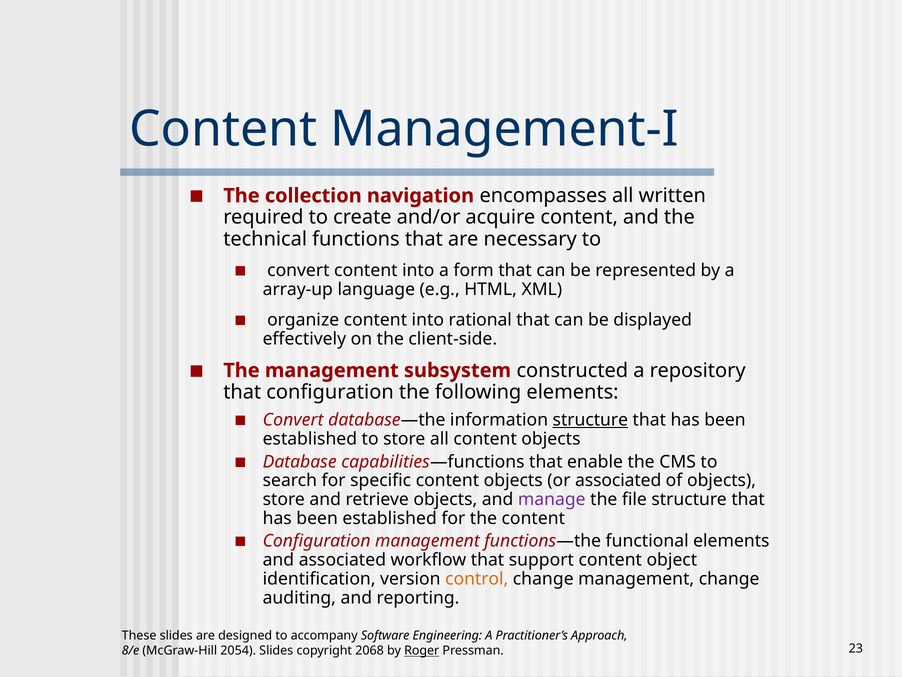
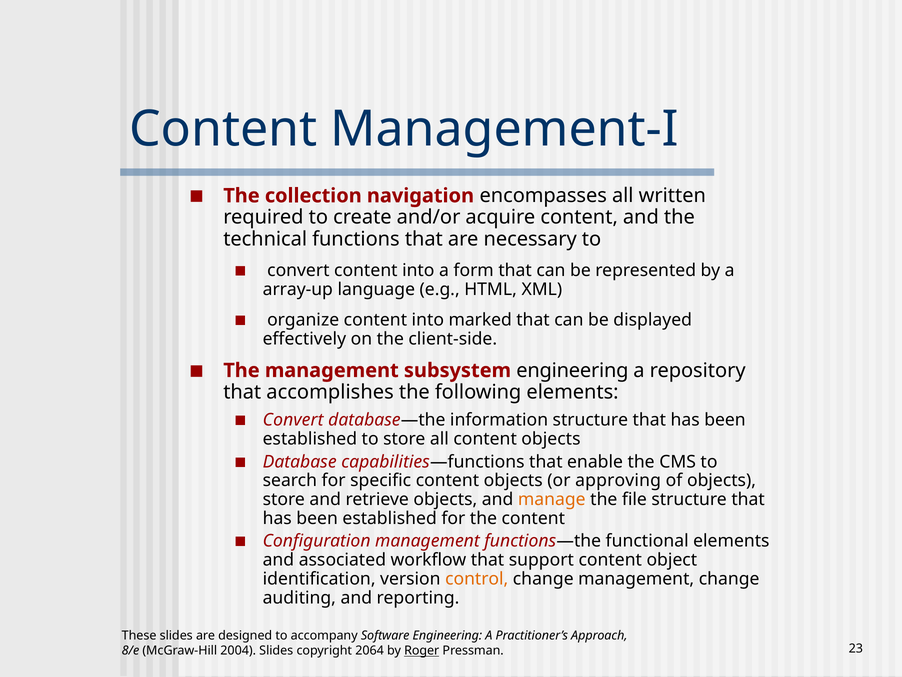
rational: rational -> marked (480, 320)
subsystem constructed: constructed -> engineering (572, 370)
that configuration: configuration -> accomplishes (330, 392)
structure underline: present -> none (590, 420)
or associated: associated -> approving (618, 480)
manage colour: purple -> orange (552, 499)
2054: 2054 -> 2004 (238, 650)
2068: 2068 -> 2064 (370, 650)
